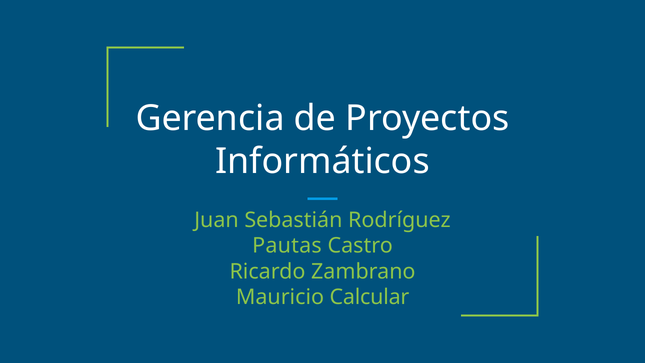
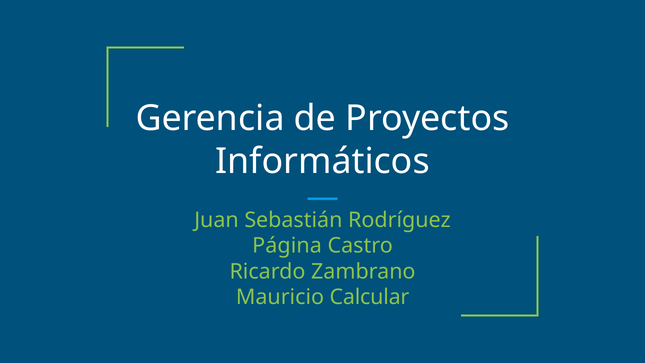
Pautas: Pautas -> Página (287, 246)
